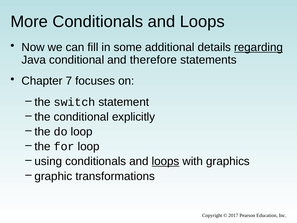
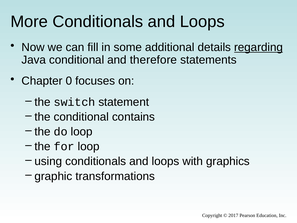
7: 7 -> 0 (69, 81)
explicitly: explicitly -> contains (133, 117)
loops underline: present -> none (166, 161)
